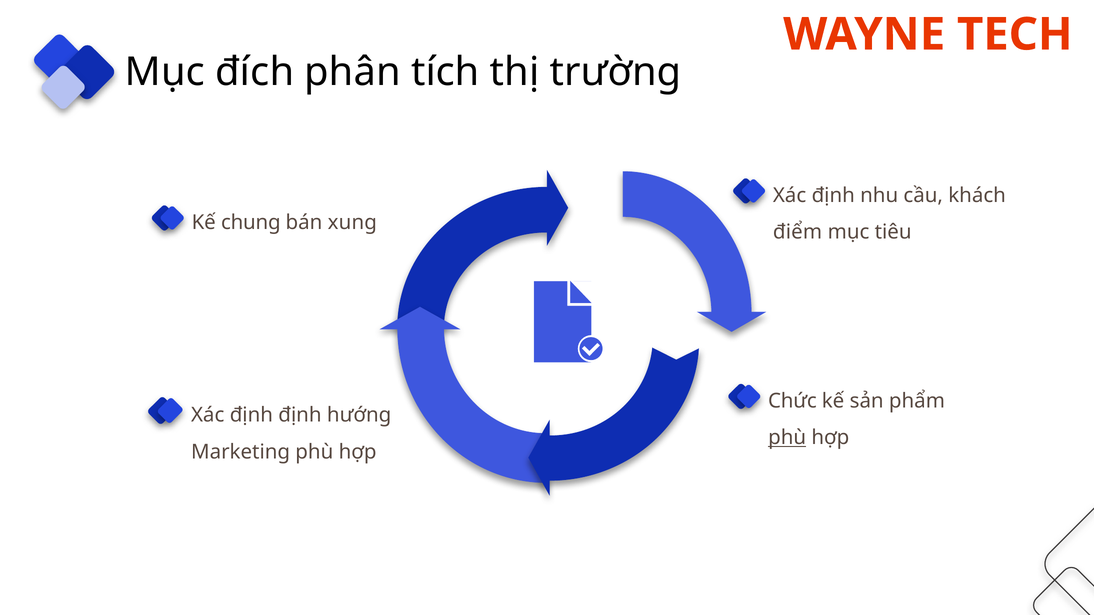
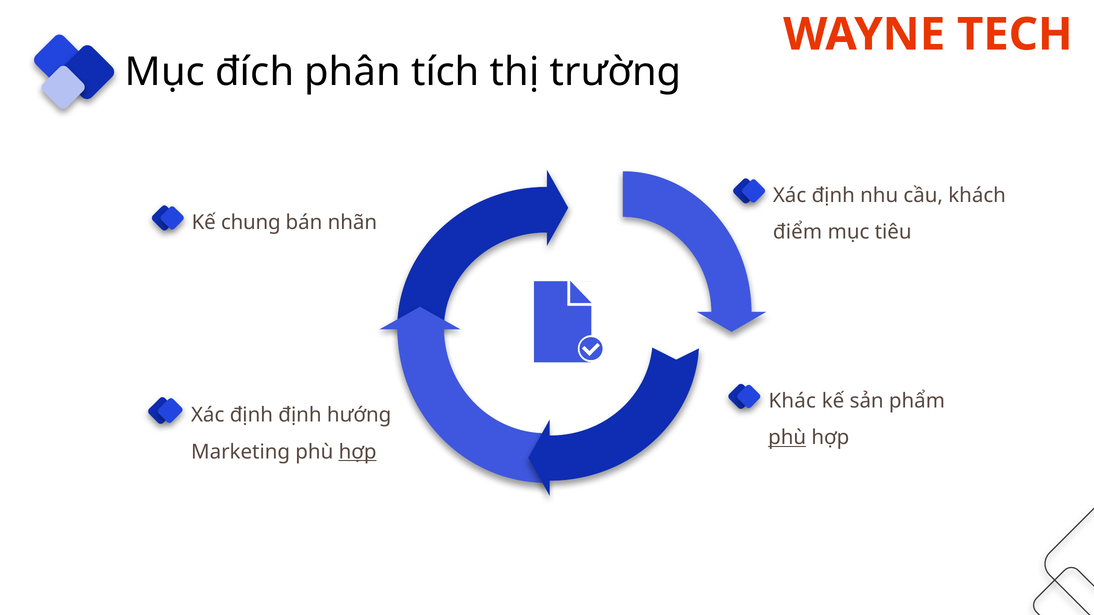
xung: xung -> nhãn (352, 222)
Chức: Chức -> Khác (792, 401)
hợp underline: none -> present (358, 452)
